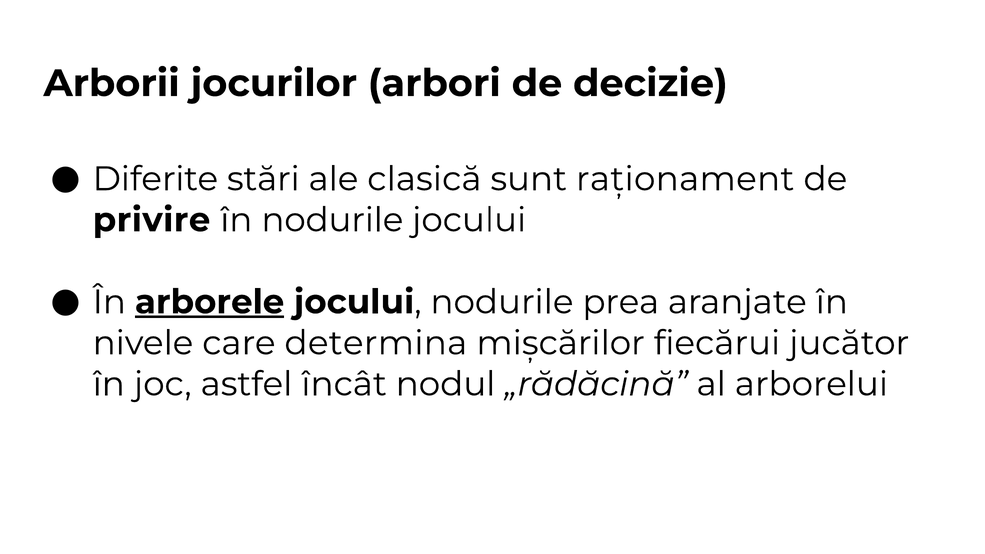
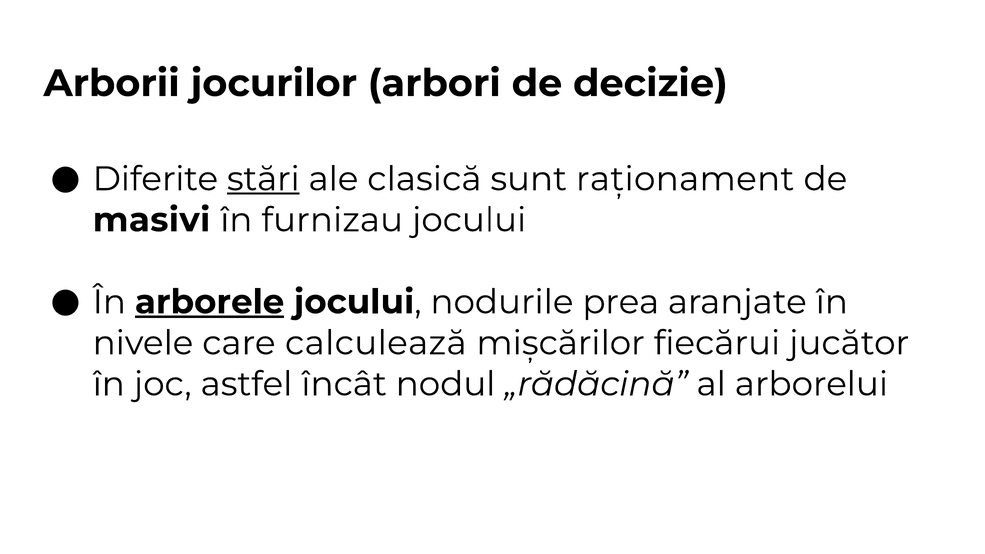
stări underline: none -> present (263, 179)
privire: privire -> masivi (152, 220)
în nodurile: nodurile -> furnizau (332, 220)
determina: determina -> calculează (376, 343)
